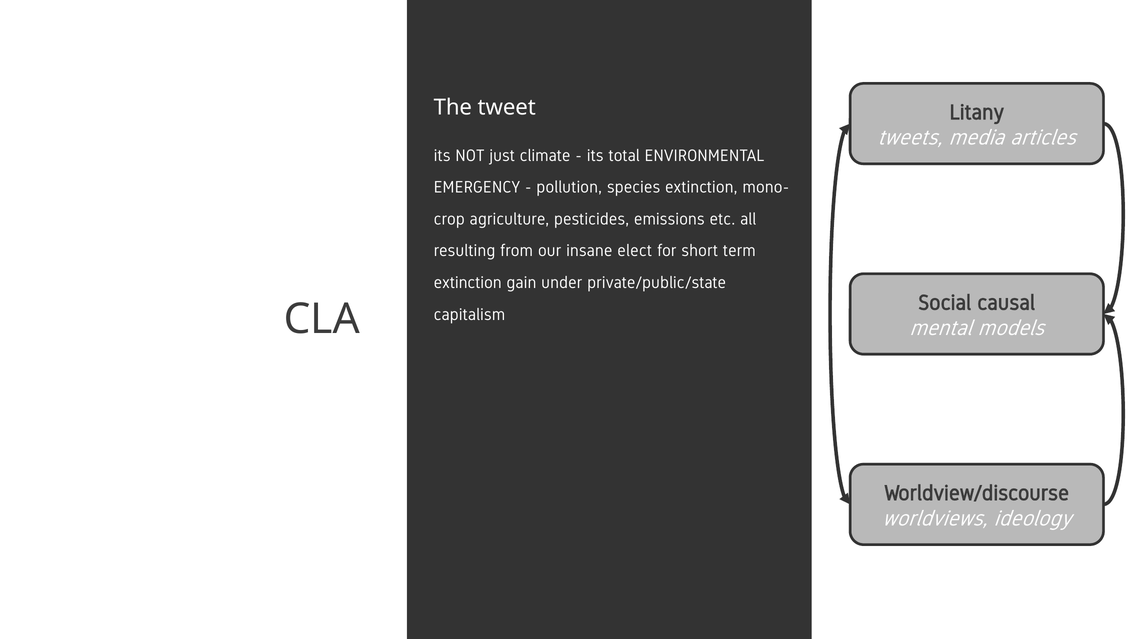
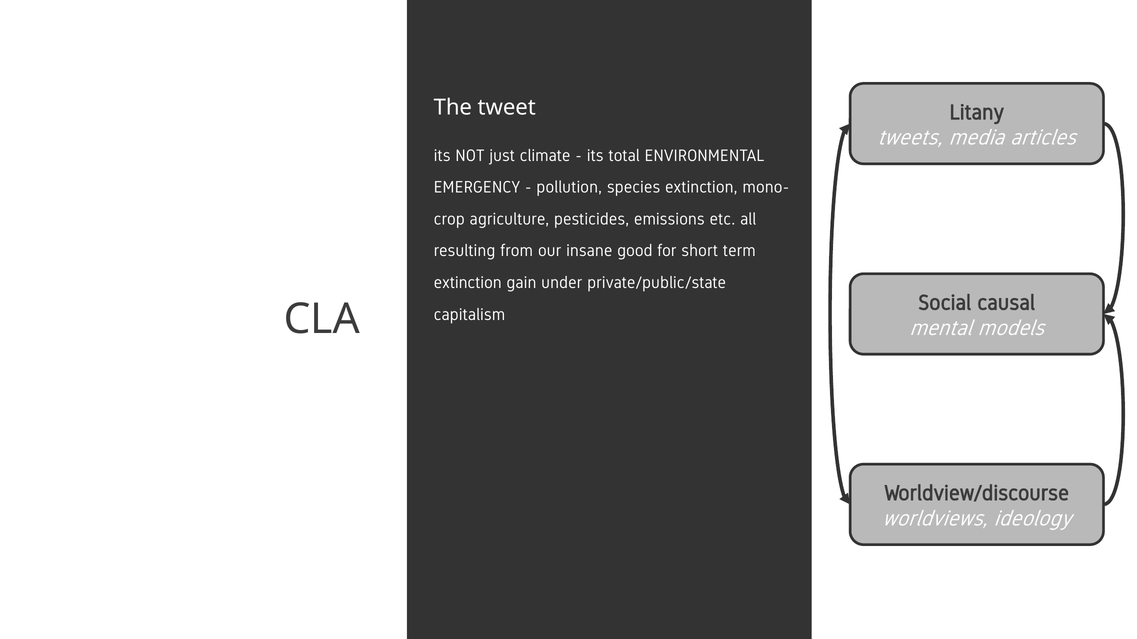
elect: elect -> good (635, 251)
